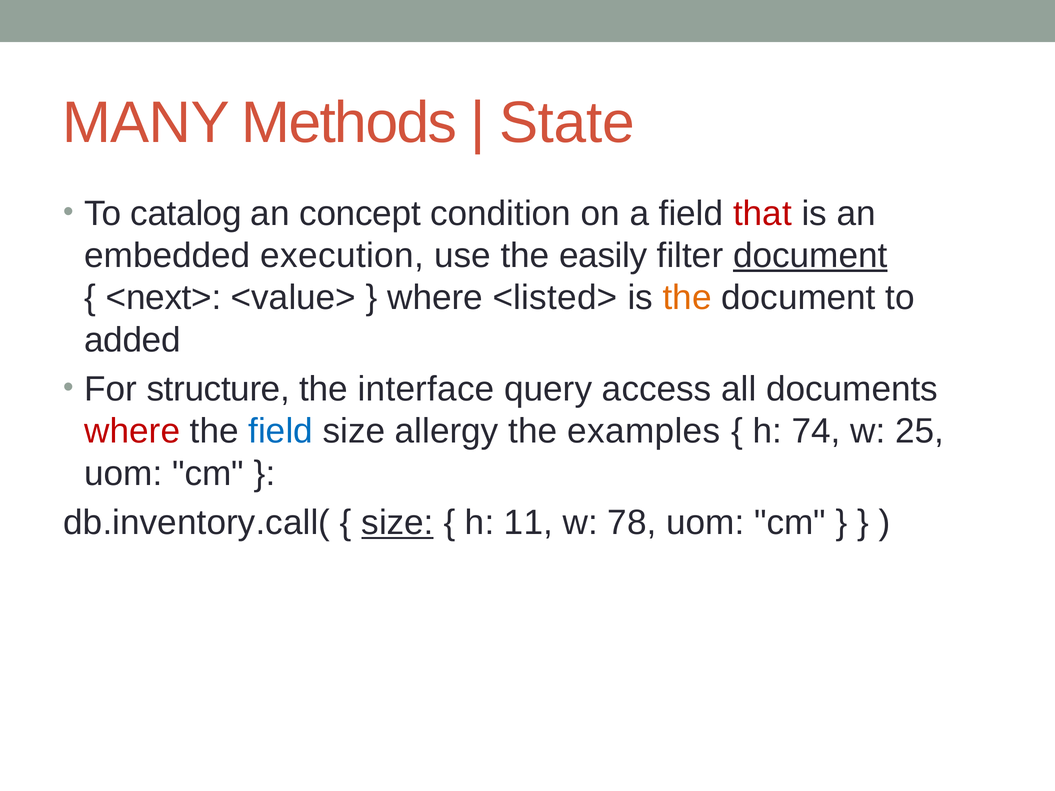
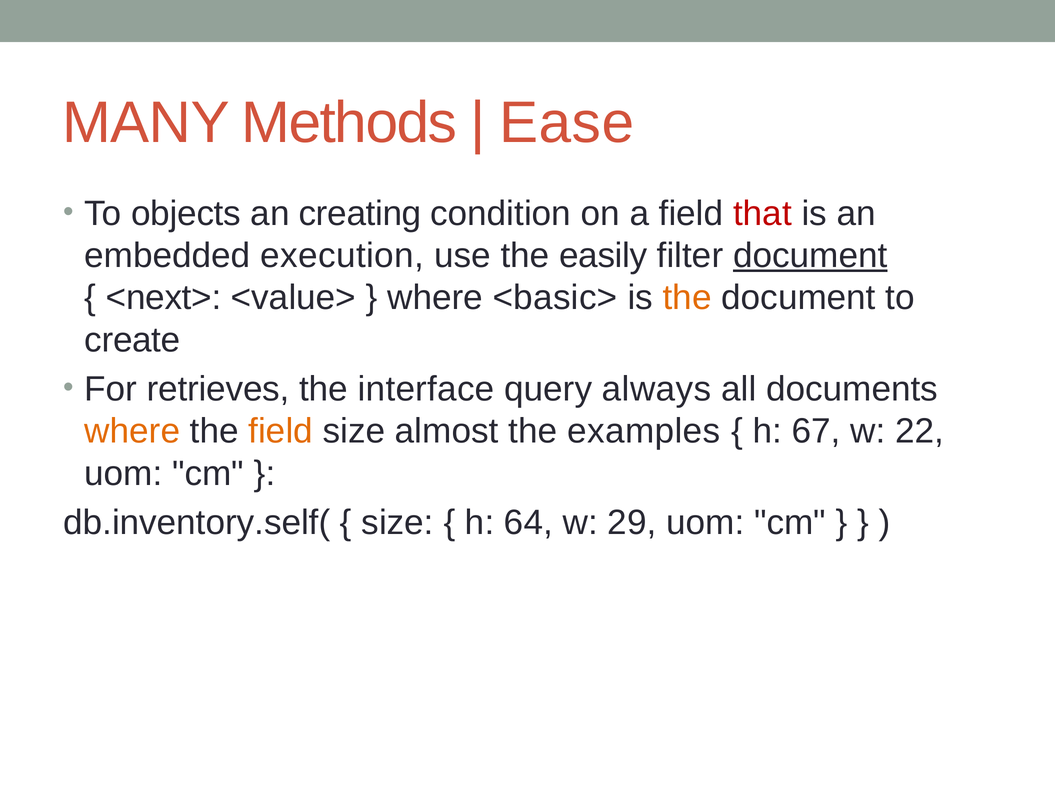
State: State -> Ease (567, 123)
catalog: catalog -> objects (186, 213)
concept: concept -> creating (360, 213)
<listed>: <listed> -> <basic> (555, 298)
added: added -> create (132, 340)
structure: structure -> retrieves (218, 389)
access: access -> always (657, 389)
where colour: red -> orange (132, 431)
field colour: blue -> orange (281, 431)
allergy: allergy -> almost (447, 431)
74: 74 -> 67 (816, 431)
25: 25 -> 22 (920, 431)
db.inventory.call(: db.inventory.call( -> db.inventory.self( (197, 523)
size underline: present -> none (398, 523)
11: 11 -> 64 (528, 523)
78: 78 -> 29 (632, 523)
